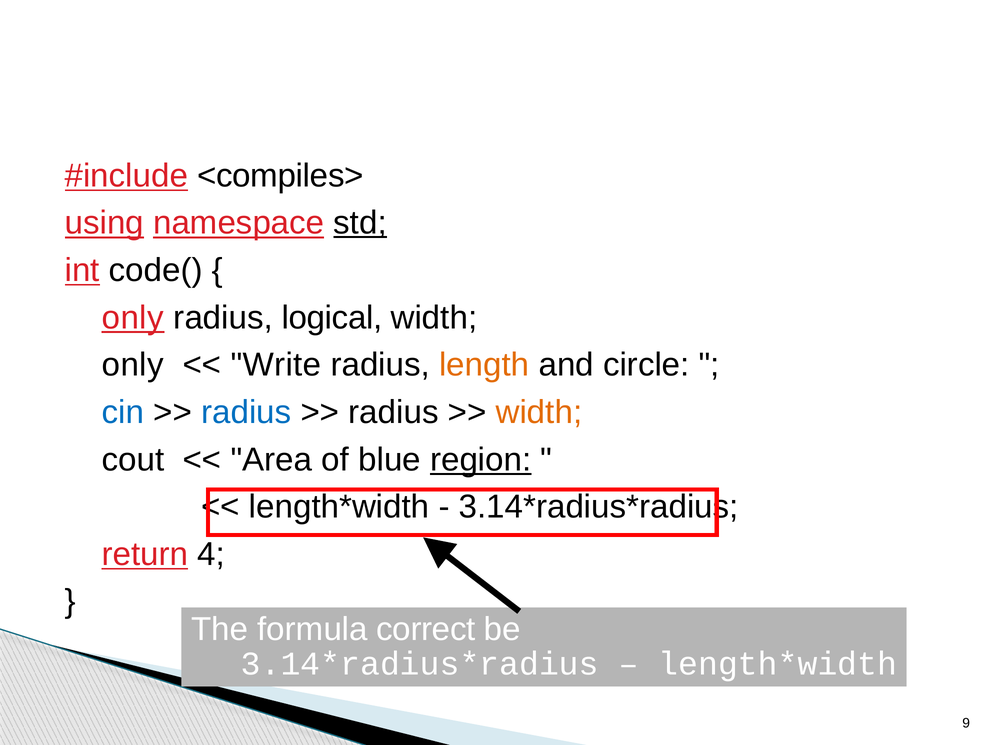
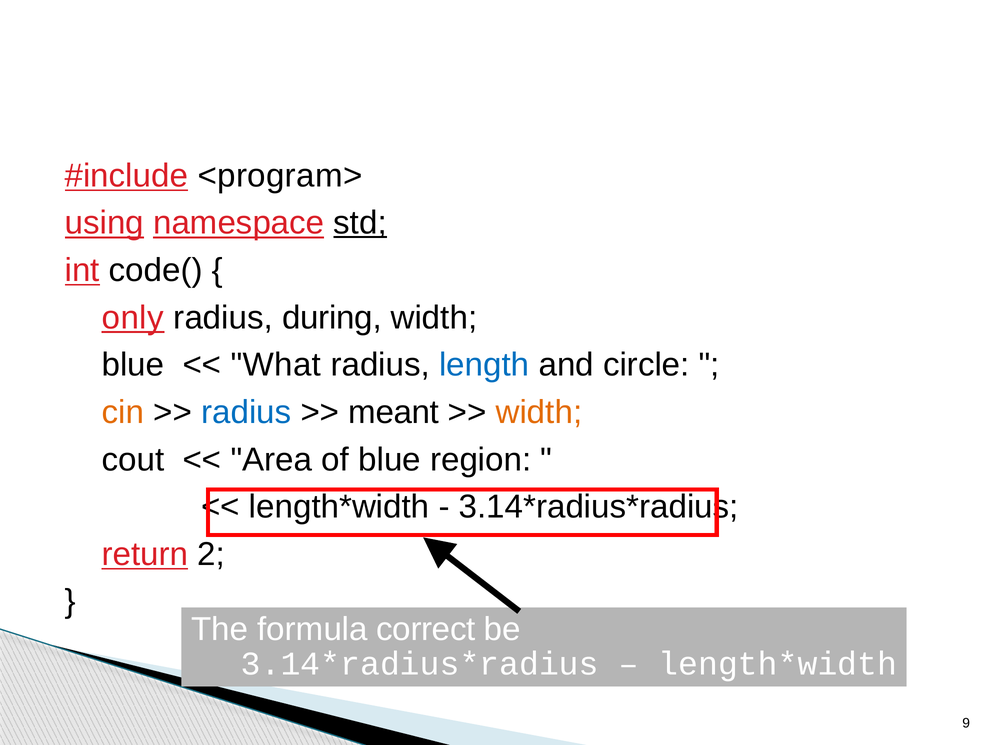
<compiles>: <compiles> -> <program> (280, 176)
logical: logical -> during (332, 318)
only: only -> blue (133, 365)
Write: Write -> What (276, 365)
length colour: orange -> blue (484, 365)
cin colour: blue -> orange (123, 413)
radius: radius -> meant (394, 413)
region underline: present -> none (481, 460)
4: 4 -> 2 (211, 555)
